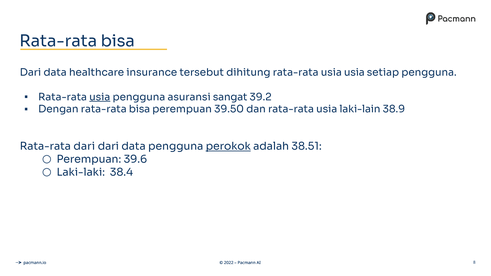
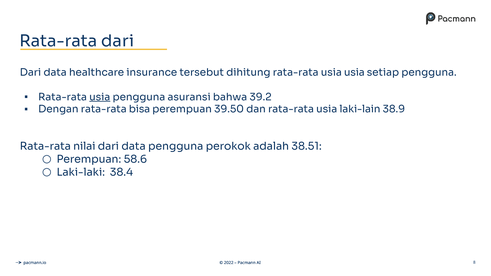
bisa: bisa -> dari (118, 41)
sangat: sangat -> bahwa (230, 97)
Rata-rata dari: dari -> nilai (84, 147)
perokok underline: present -> none (228, 147)
39.6: 39.6 -> 58.6 (135, 159)
